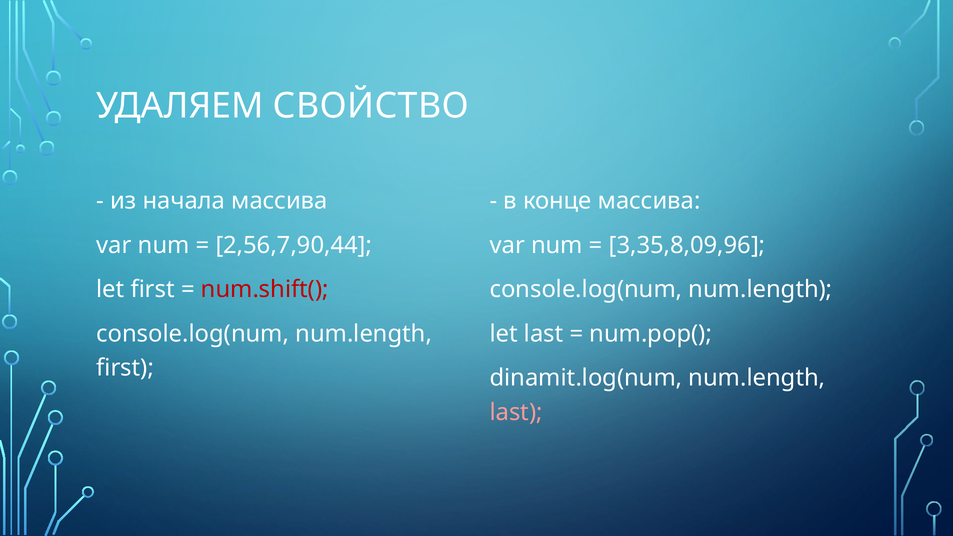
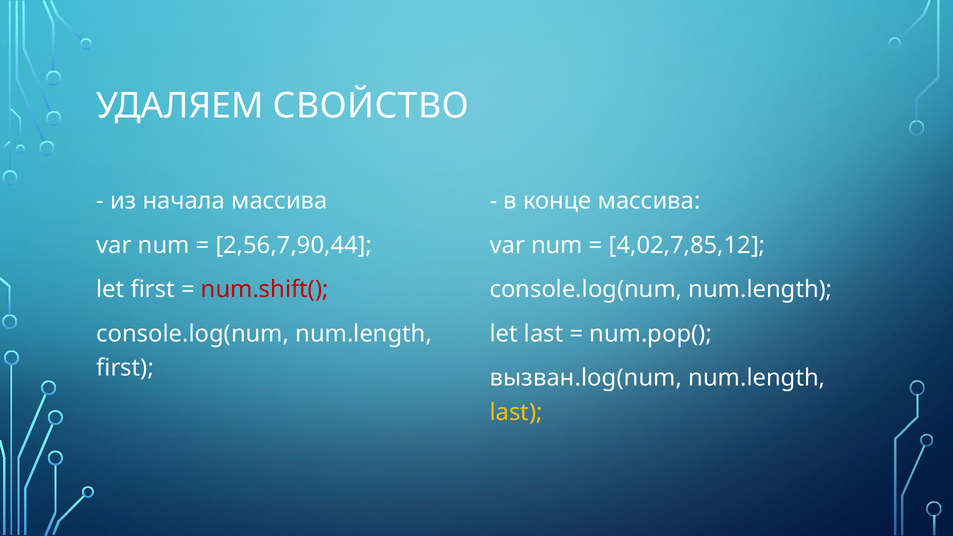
3,35,8,09,96: 3,35,8,09,96 -> 4,02,7,85,12 (687, 245)
dinamit.log(num: dinamit.log(num -> вызван.log(num (586, 378)
last colour: pink -> yellow (516, 412)
